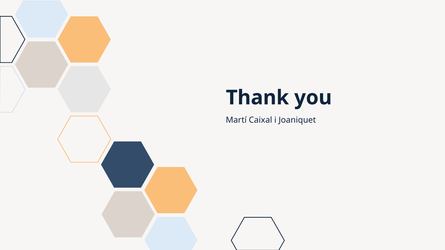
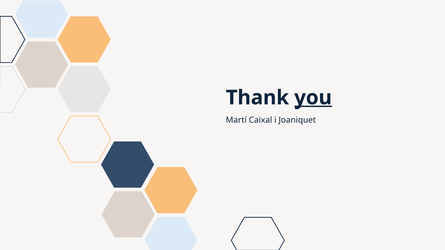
you underline: none -> present (313, 98)
